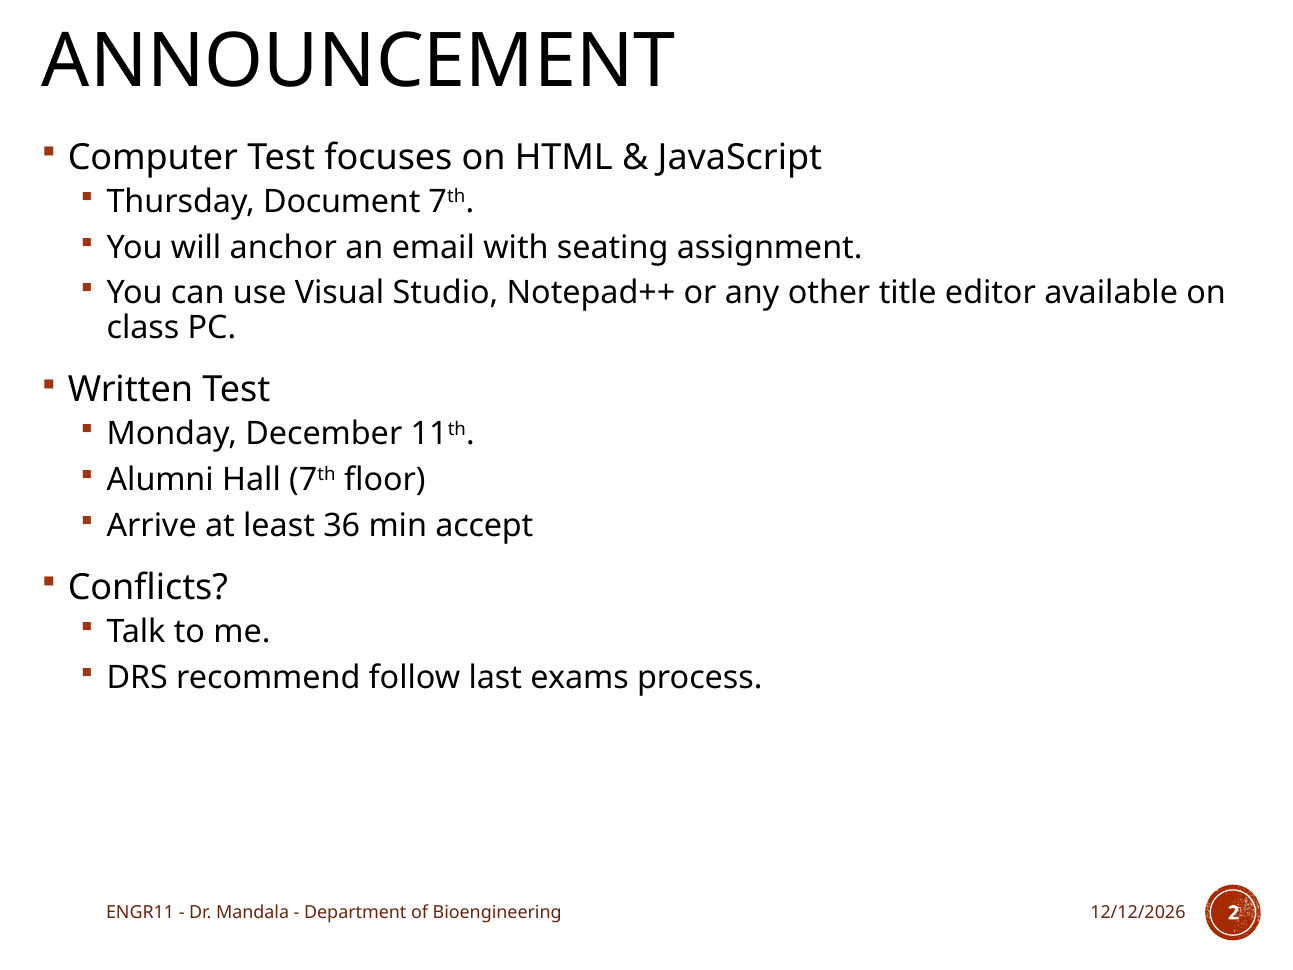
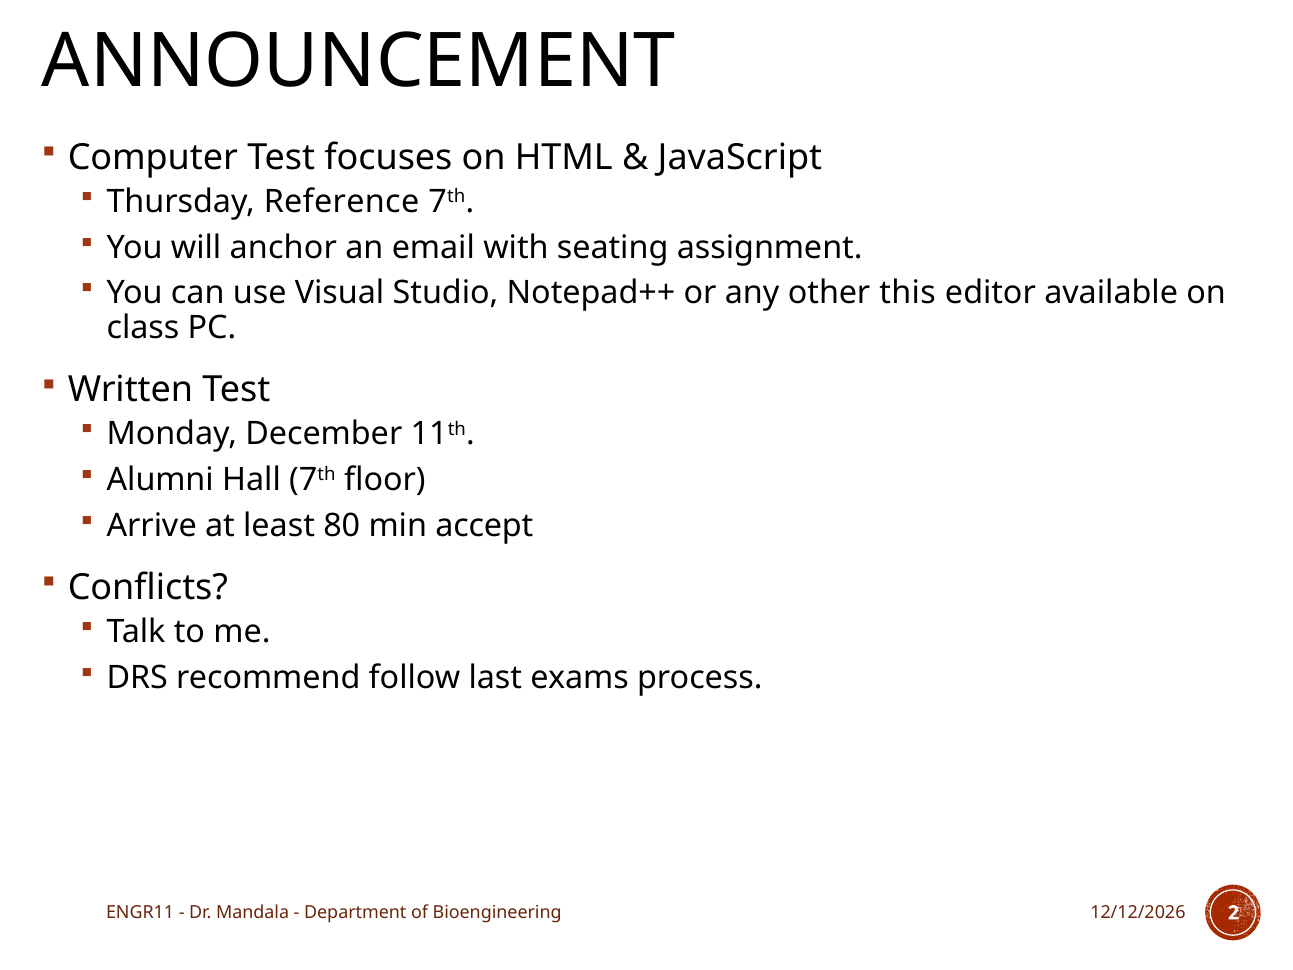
Document: Document -> Reference (342, 202)
title: title -> this (908, 293)
36: 36 -> 80 (342, 526)
